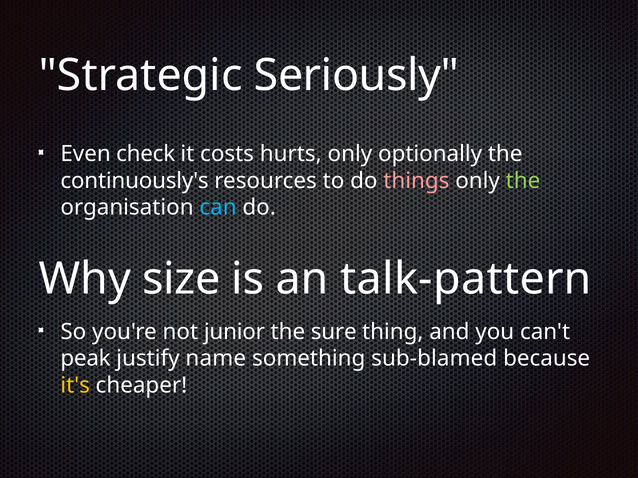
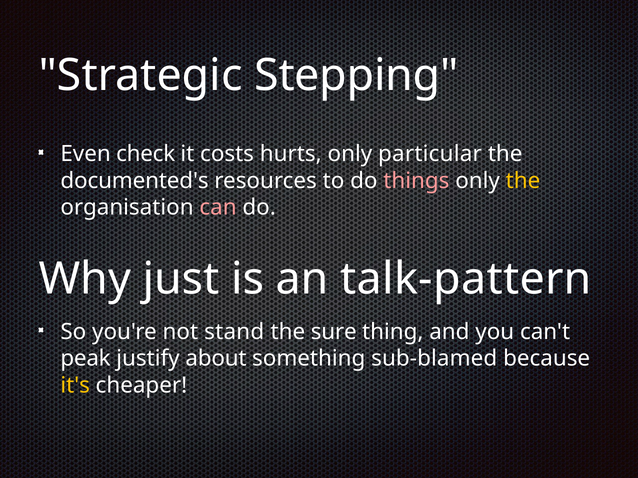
Seriously: Seriously -> Stepping (356, 75)
optionally: optionally -> particular (430, 154)
continuously's: continuously's -> documented's (135, 181)
the colour: light green -> yellow (523, 181)
can colour: light blue -> pink (218, 208)
size: size -> just (181, 279)
junior: junior -> stand (234, 332)
name: name -> about (216, 359)
